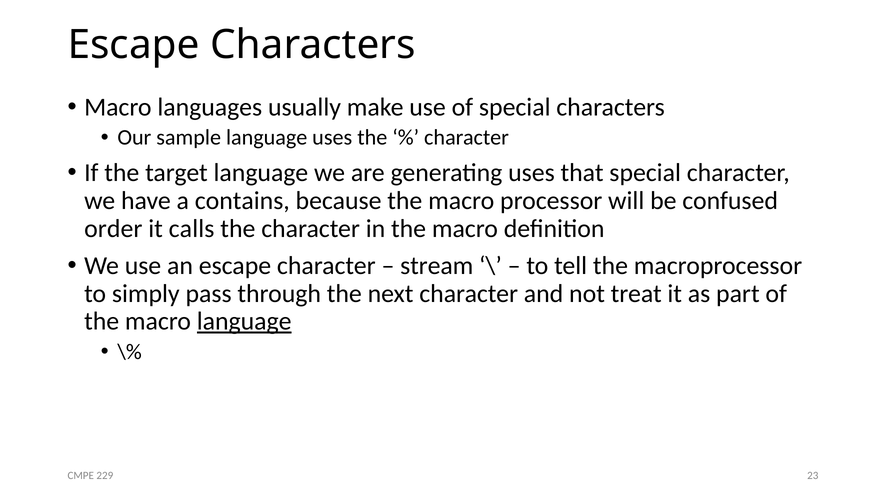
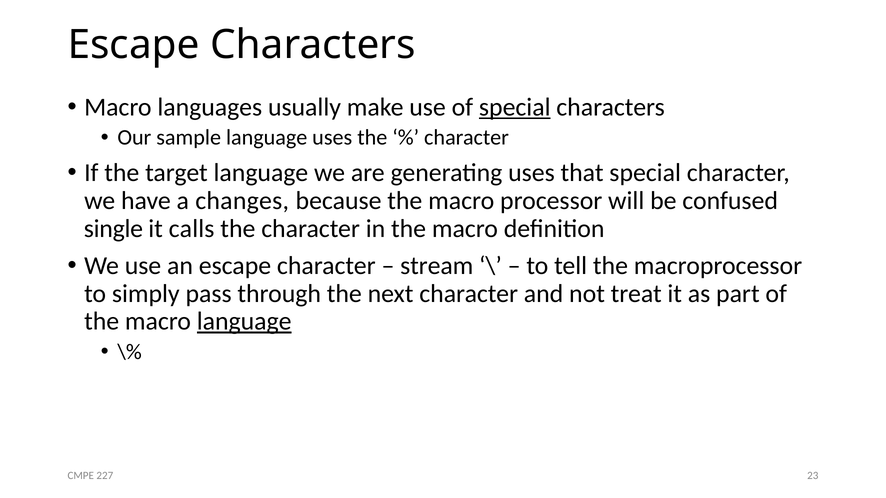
special underline: none -> present (515, 107)
contains: contains -> changes (242, 201)
order: order -> single (113, 229)
229: 229 -> 227 (105, 476)
